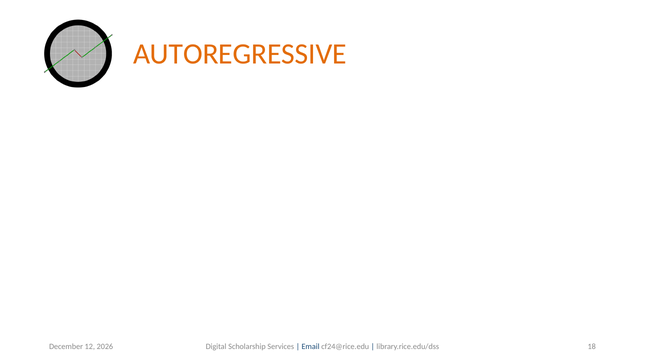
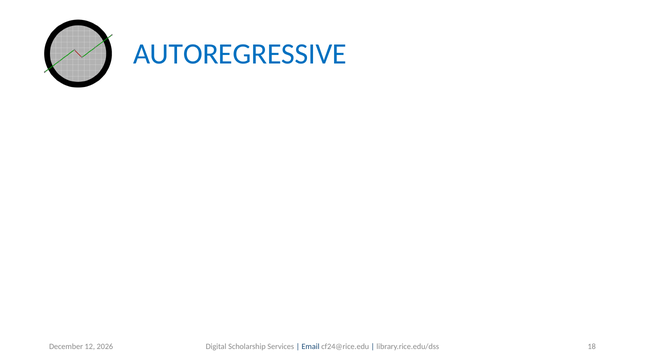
AUTOREGRESSIVE colour: orange -> blue (240, 54)
